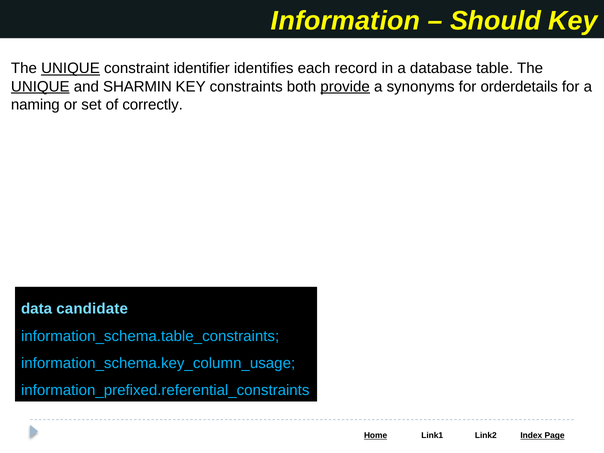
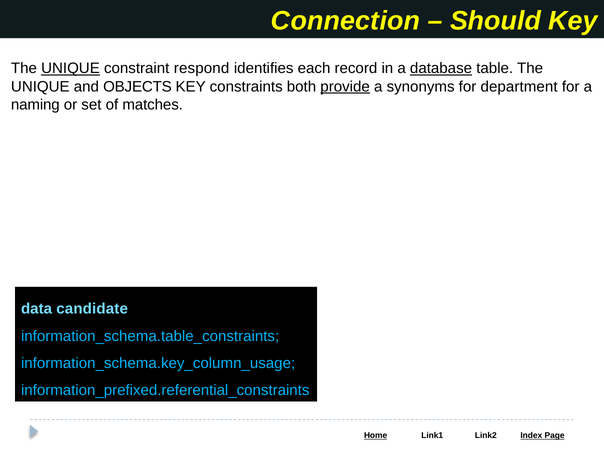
Information: Information -> Connection (346, 21)
identifier: identifier -> respond (202, 68)
database underline: none -> present (441, 68)
UNIQUE underline: present -> none (40, 87)
SHARMIN: SHARMIN -> OBJECTS (137, 87)
orderdetails: orderdetails -> department (519, 87)
correctly: correctly -> matches (153, 105)
